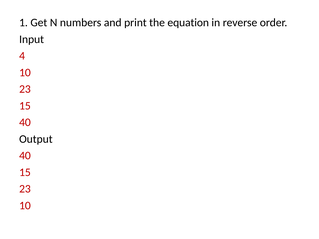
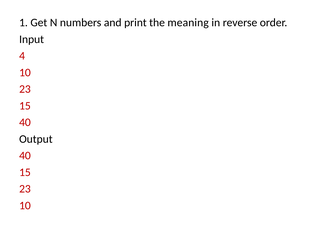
equation: equation -> meaning (188, 23)
